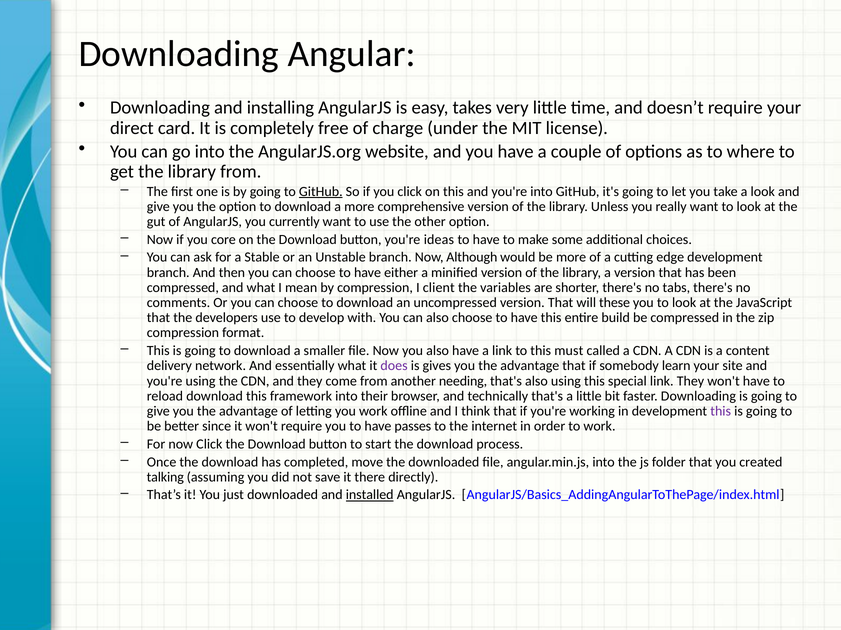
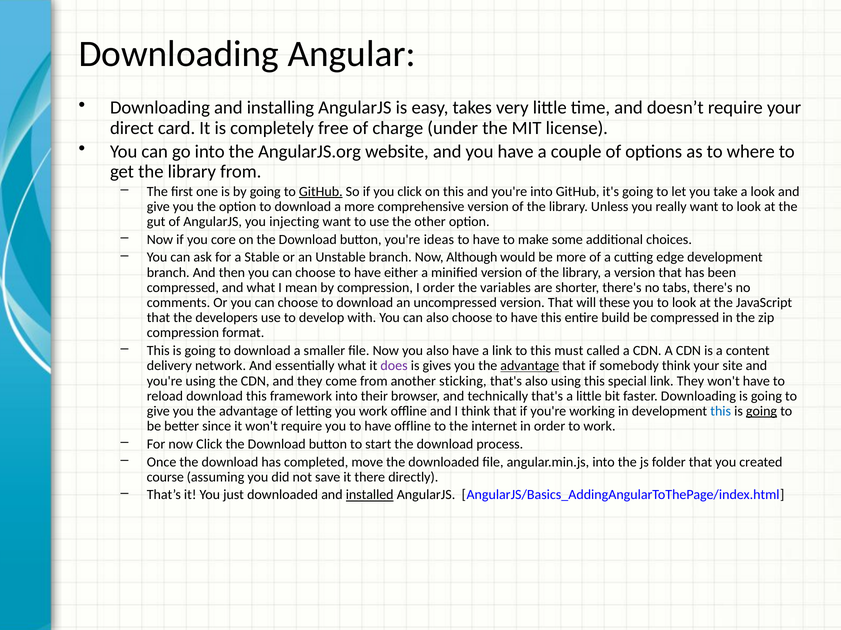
currently: currently -> injecting (294, 222)
I client: client -> order (439, 288)
advantage underline: none -> present (530, 366)
somebody learn: learn -> think (676, 366)
needing: needing -> sticking (463, 381)
this colour: purple -> blue (721, 412)
going underline: none -> present (762, 412)
have passes: passes -> offline (413, 427)
talking: talking -> course (165, 478)
